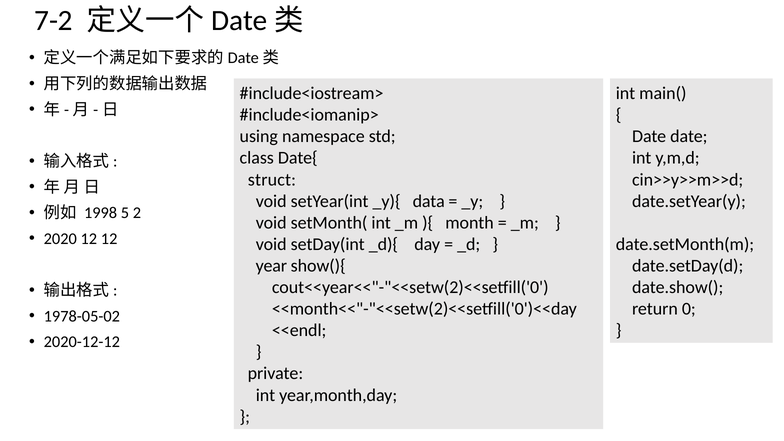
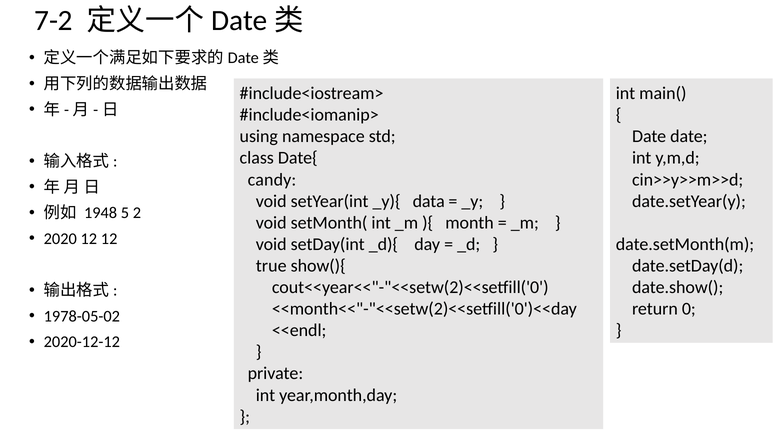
struct: struct -> candy (272, 180)
1998: 1998 -> 1948 (101, 213)
year: year -> true (271, 266)
